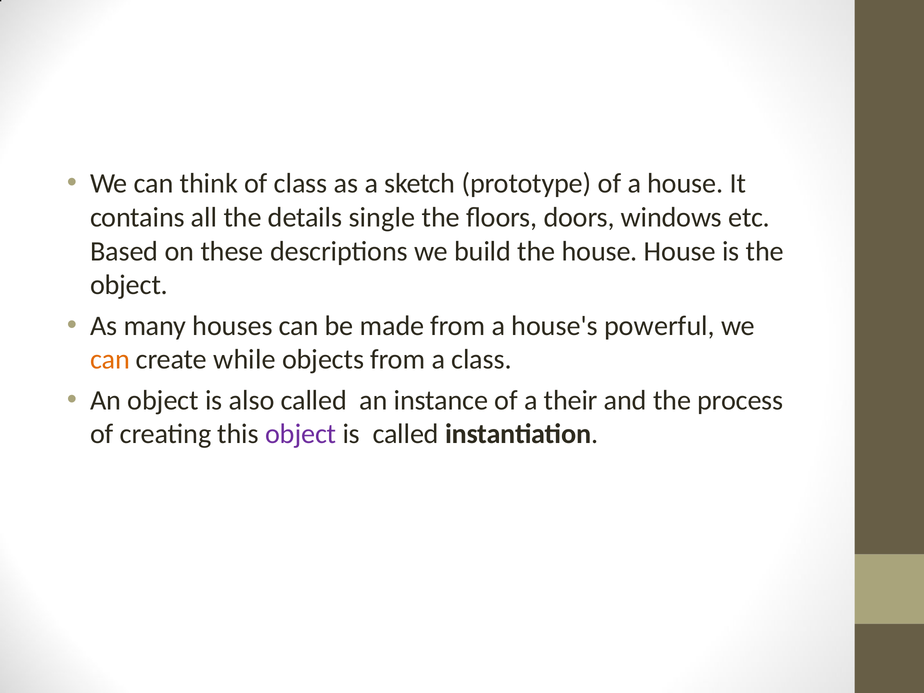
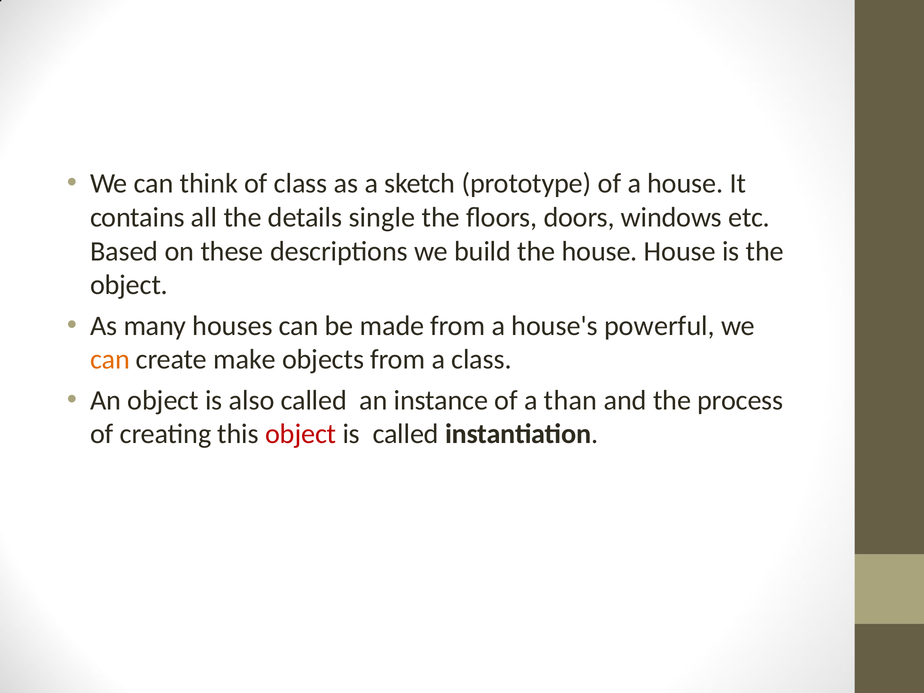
while: while -> make (245, 360)
their: their -> than (571, 400)
object colour: purple -> red (301, 434)
